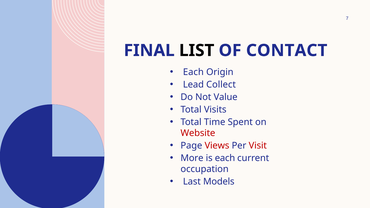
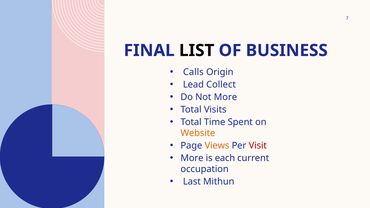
CONTACT: CONTACT -> BUSINESS (287, 50)
Each: Each -> Calls (193, 72)
Not Value: Value -> More (225, 97)
Website colour: red -> orange (198, 133)
Views colour: red -> orange (217, 146)
Models: Models -> Mithun (219, 182)
